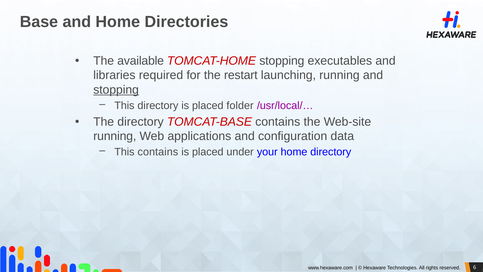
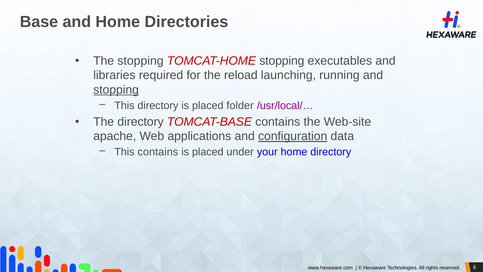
The available: available -> stopping (141, 61)
restart: restart -> reload (241, 75)
running: running -> apache (115, 136)
configuration underline: none -> present (293, 136)
